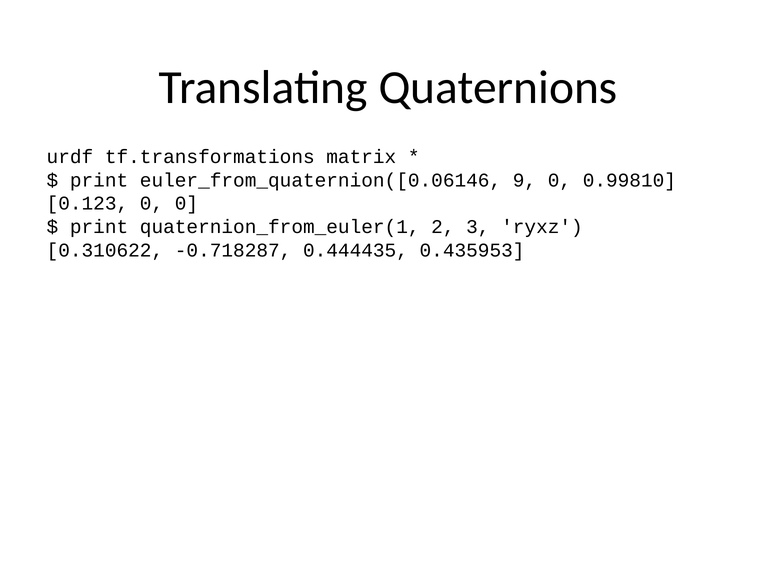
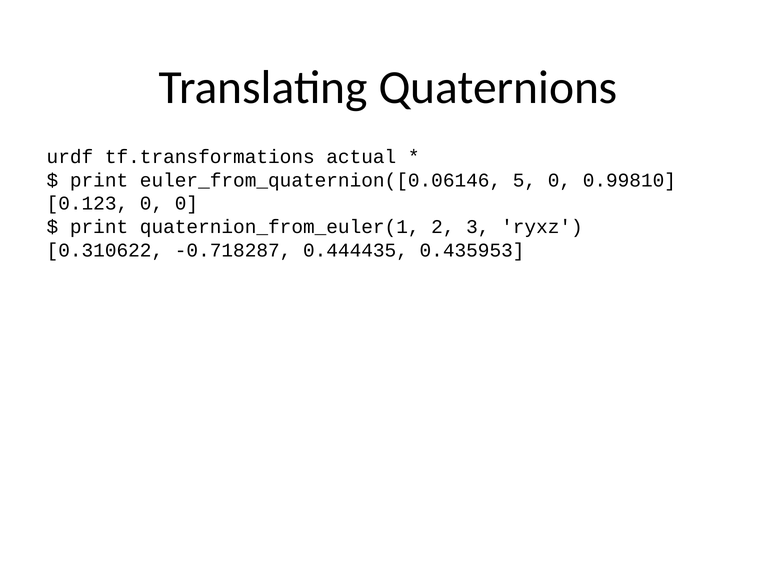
matrix: matrix -> actual (361, 157)
9: 9 -> 5 (524, 180)
